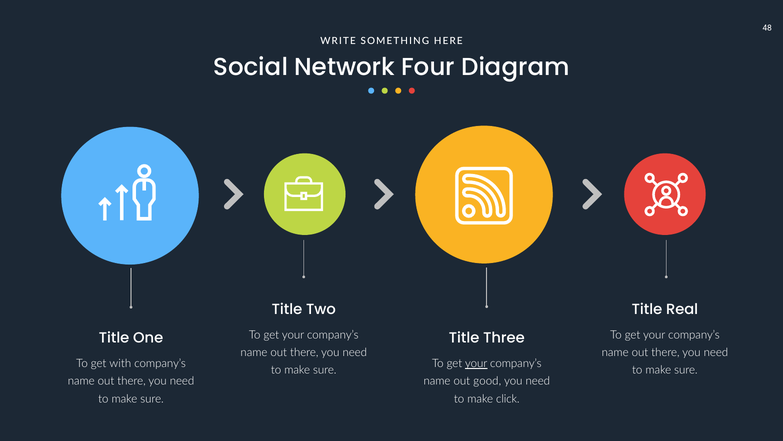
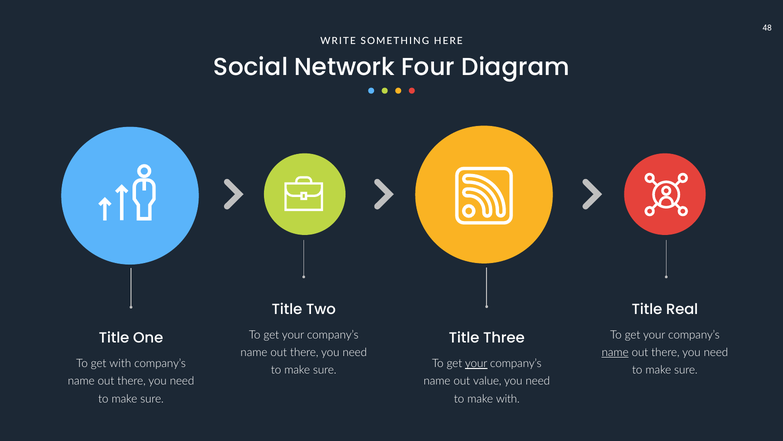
name underline: none -> present (615, 352)
good: good -> value (487, 381)
make click: click -> with (508, 398)
